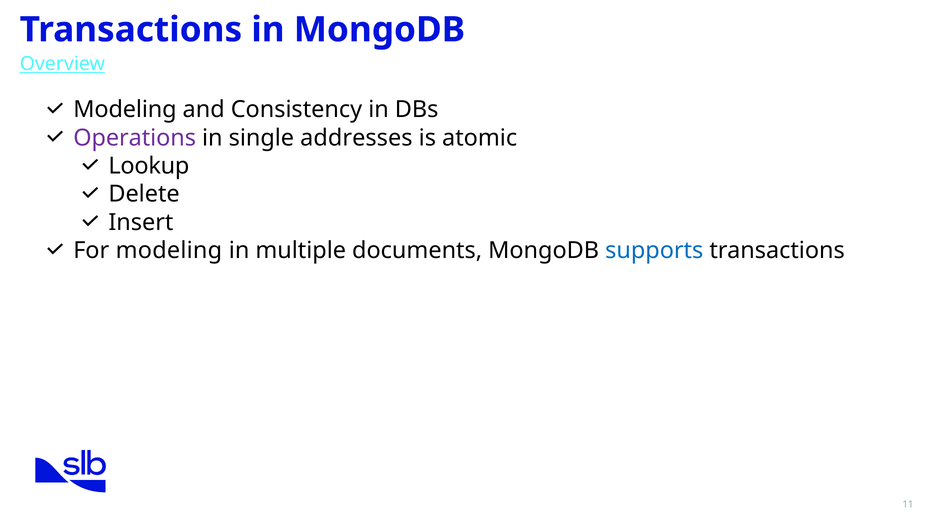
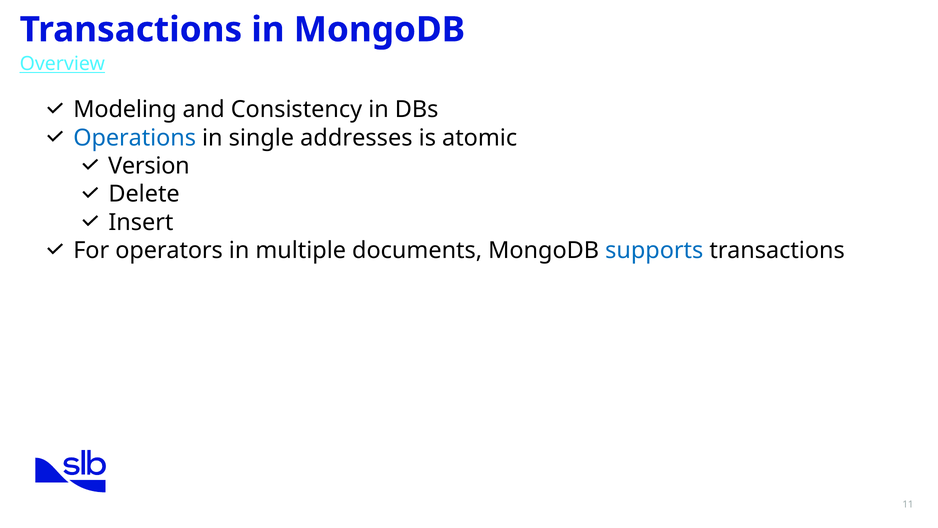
Operations colour: purple -> blue (135, 138)
Lookup: Lookup -> Version (149, 166)
For modeling: modeling -> operators (169, 250)
